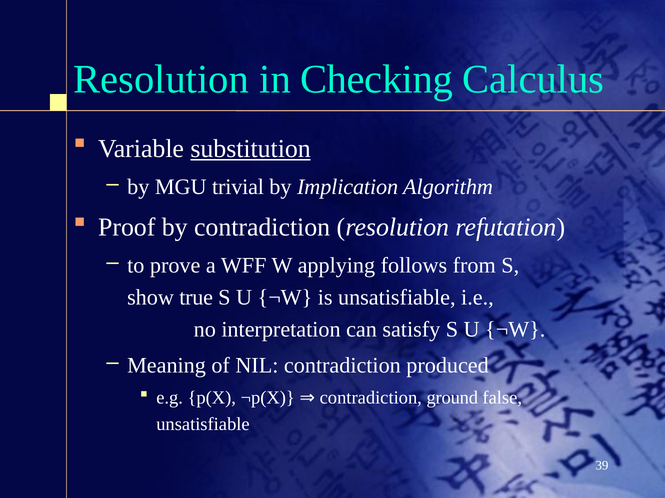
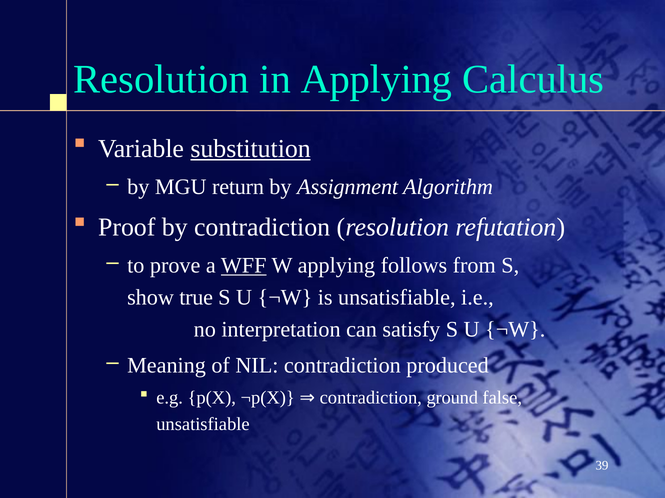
in Checking: Checking -> Applying (377, 79)
trivial: trivial -> return (238, 187)
Implication: Implication -> Assignment (348, 187)
WFF underline: none -> present (244, 266)
